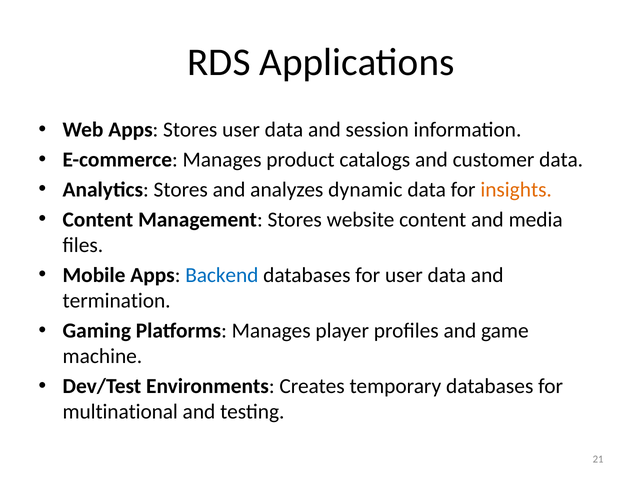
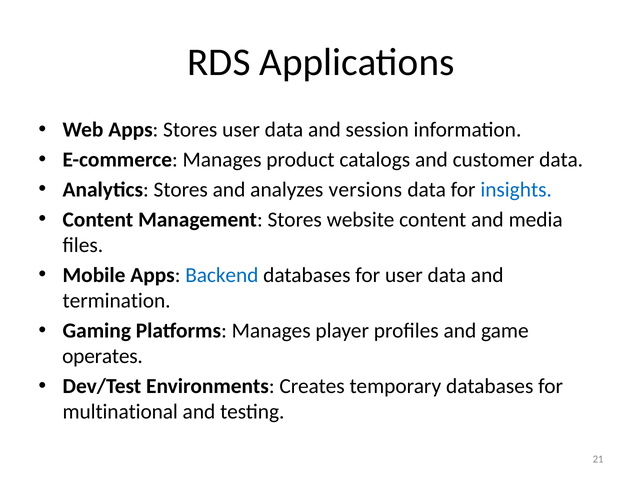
dynamic: dynamic -> versions (365, 190)
insights colour: orange -> blue (516, 190)
machine: machine -> operates (103, 357)
